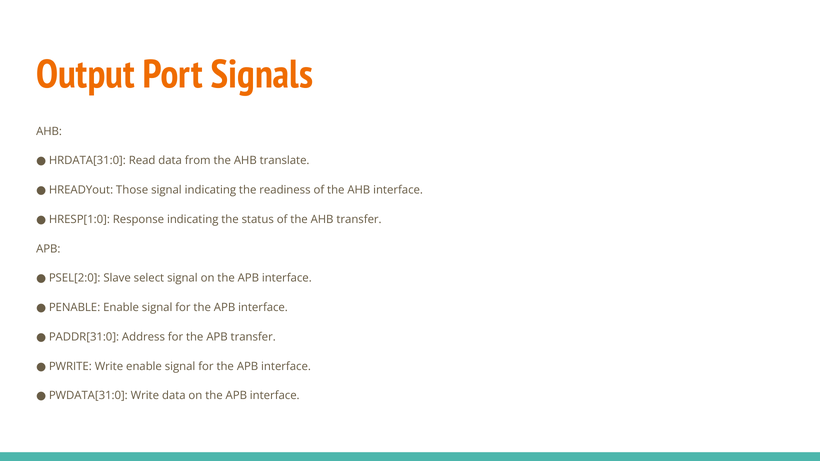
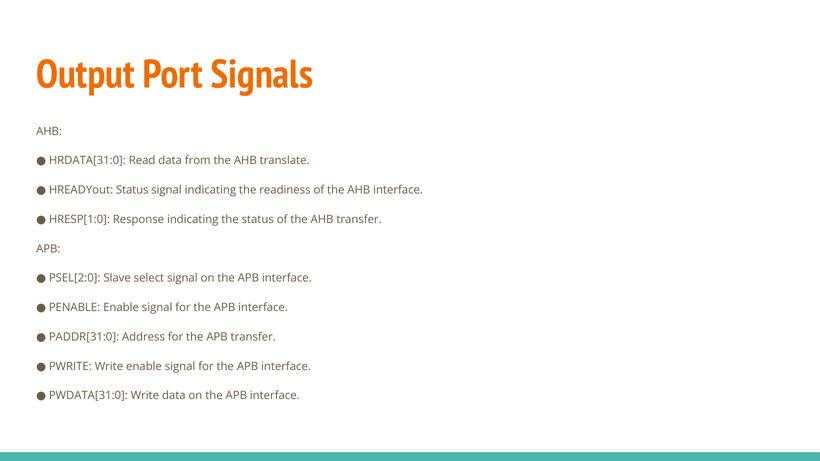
Those: Those -> Status (132, 190)
